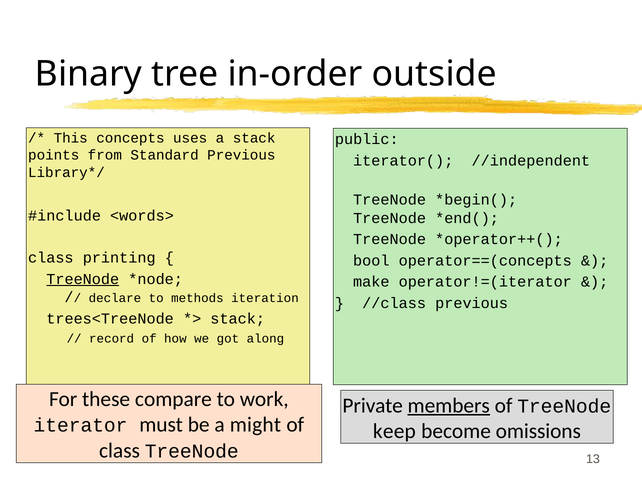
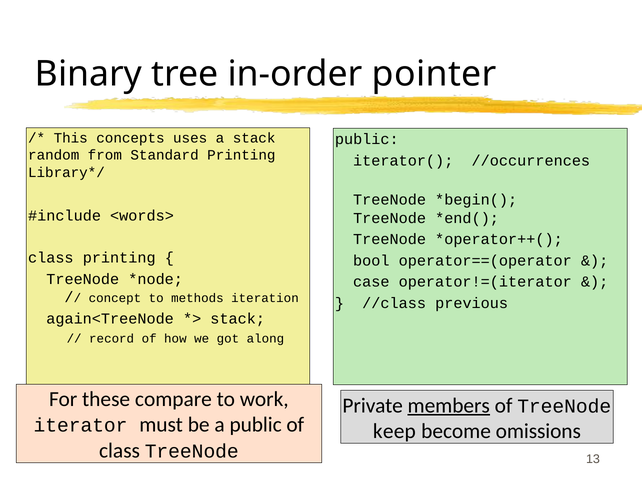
outside: outside -> pointer (434, 74)
points: points -> random (54, 155)
Standard Previous: Previous -> Printing (241, 155)
//independent: //independent -> //occurrences (531, 161)
operator==(concepts: operator==(concepts -> operator==(operator (485, 261)
TreeNode underline: present -> none (83, 279)
make: make -> case (371, 282)
declare: declare -> concept (115, 299)
trees<TreeNode: trees<TreeNode -> again<TreeNode (110, 319)
a might: might -> public (256, 425)
